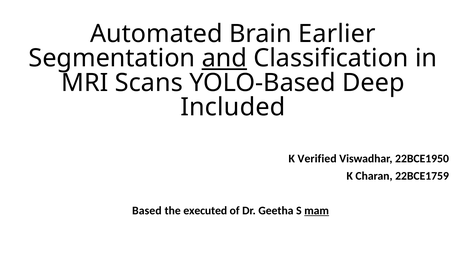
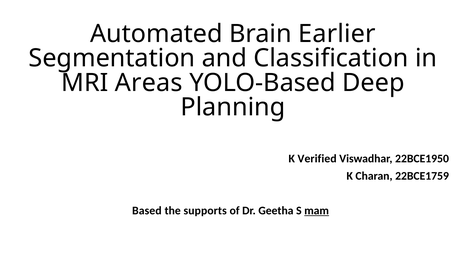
and underline: present -> none (224, 58)
Scans: Scans -> Areas (149, 83)
Included: Included -> Planning (233, 107)
executed: executed -> supports (205, 211)
